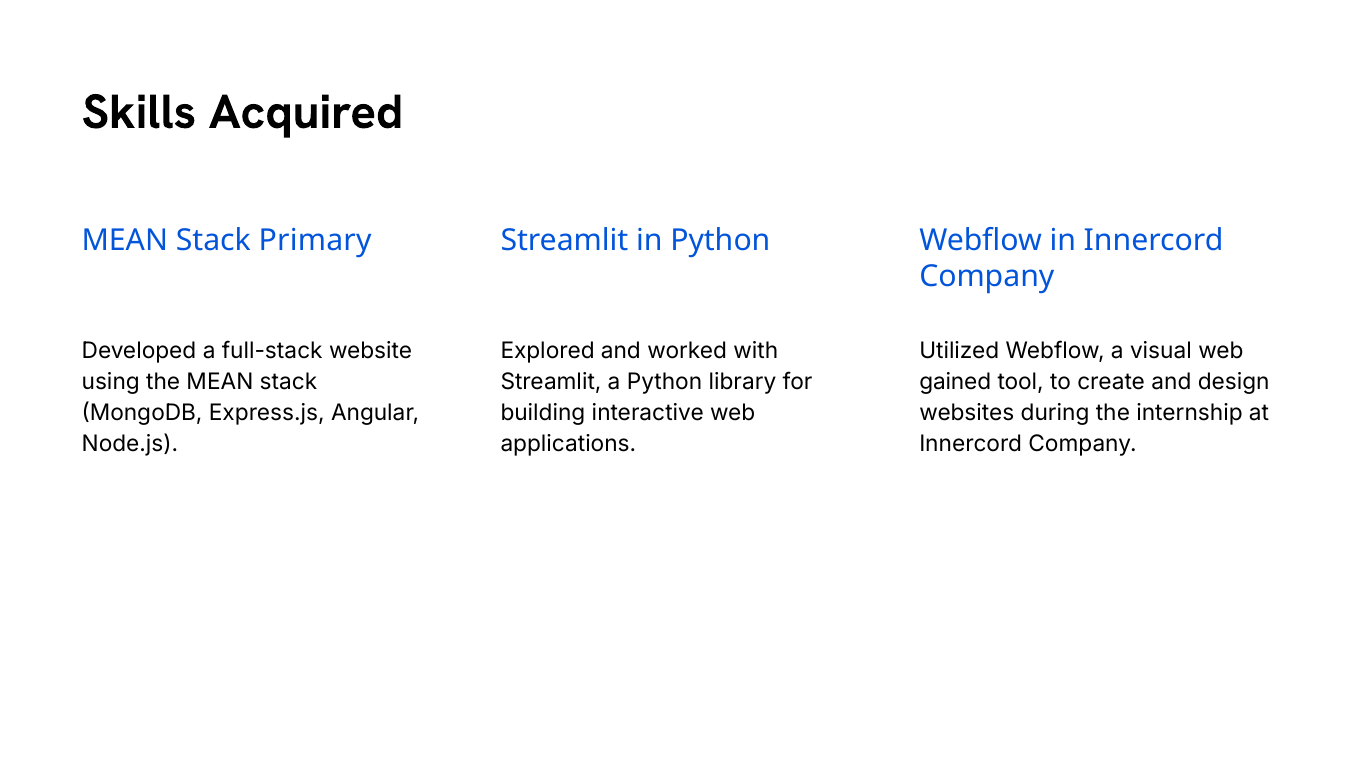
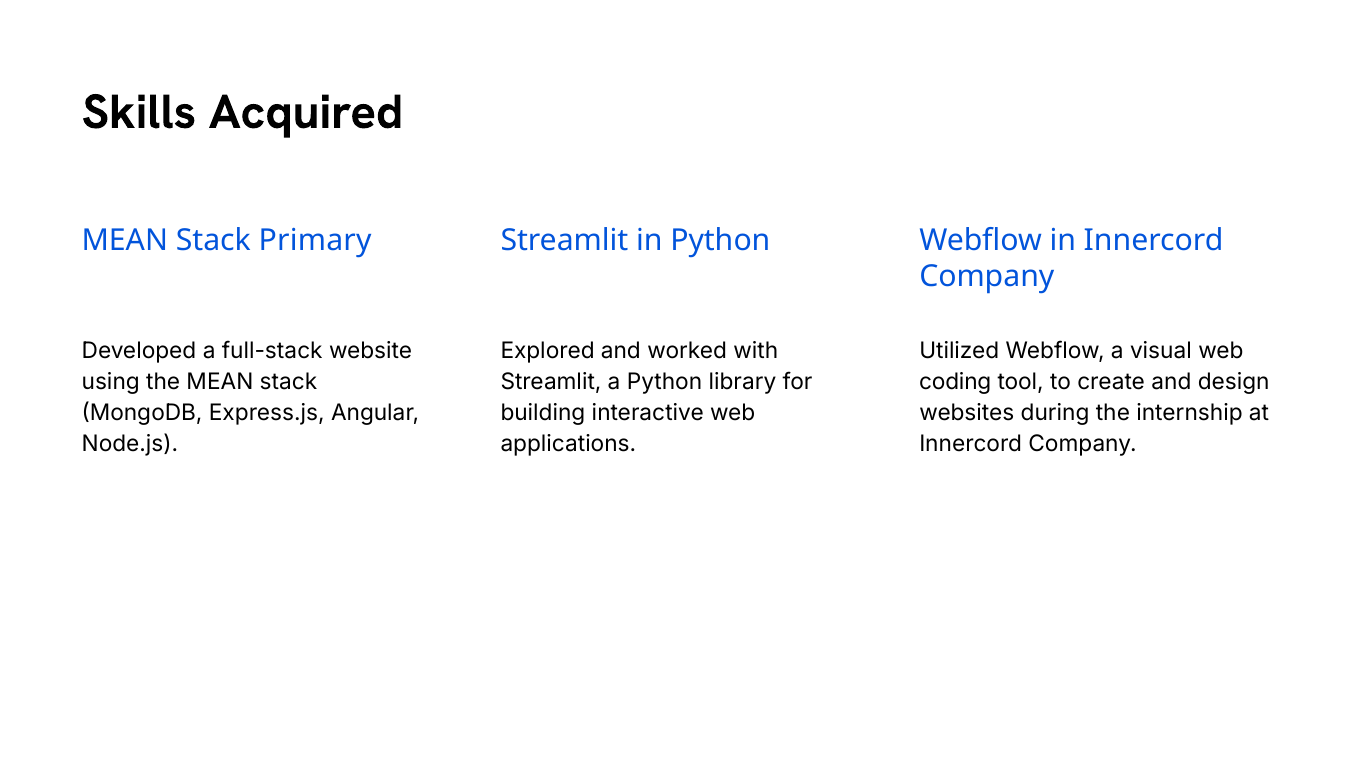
gained: gained -> coding (955, 382)
